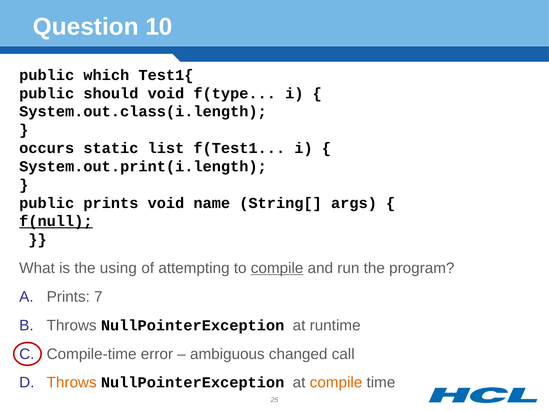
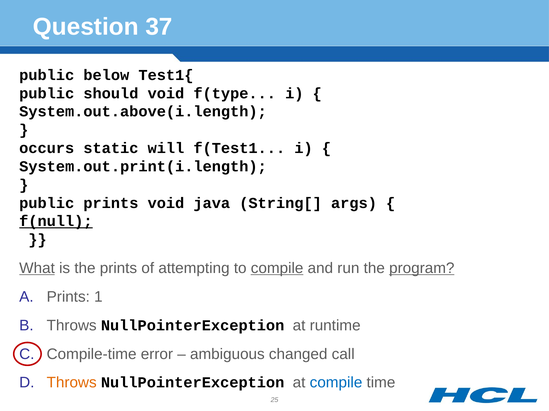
10: 10 -> 37 (159, 27)
which: which -> below (106, 75)
System.out.class(i.length: System.out.class(i.length -> System.out.above(i.length (143, 112)
list: list -> will (166, 148)
name: name -> java (212, 203)
What underline: none -> present (37, 269)
the using: using -> prints (118, 269)
program underline: none -> present (422, 269)
7: 7 -> 1 (98, 297)
compile colour: orange -> blue (336, 383)
